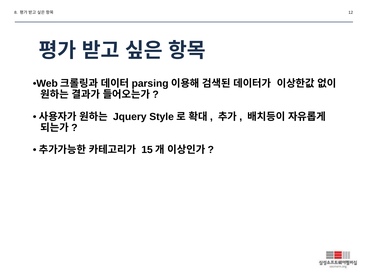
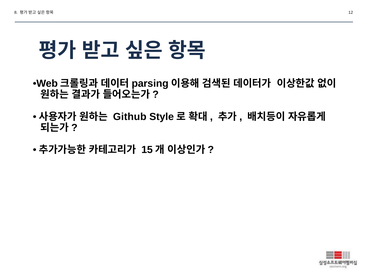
Jquery: Jquery -> Github (130, 117)
